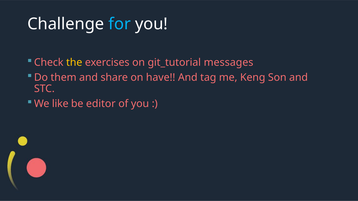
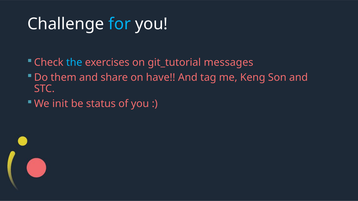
the colour: yellow -> light blue (74, 63)
like: like -> init (60, 104)
editor: editor -> status (101, 104)
